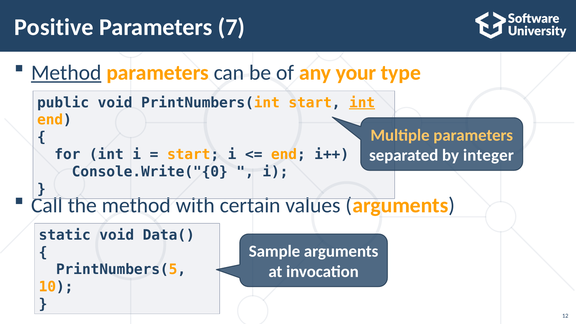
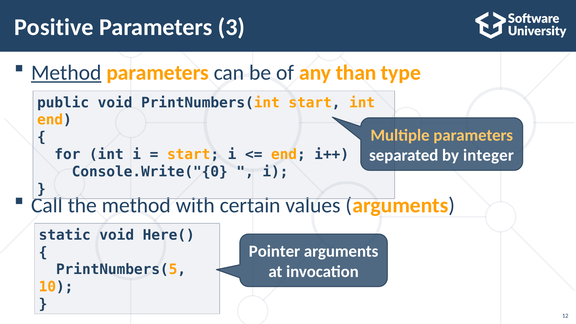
7: 7 -> 3 (231, 27)
your: your -> than (356, 73)
int underline: present -> none (362, 103)
Data(: Data( -> Here( (169, 235)
Sample: Sample -> Pointer (274, 251)
